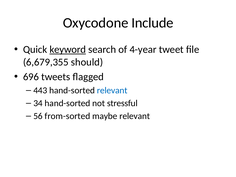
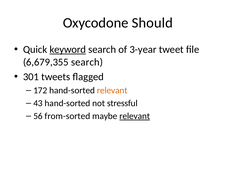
Include: Include -> Should (152, 23)
4-year: 4-year -> 3-year (143, 50)
6,679,355 should: should -> search (87, 62)
696: 696 -> 301 (31, 77)
443: 443 -> 172 (40, 90)
relevant colour: blue -> orange (112, 90)
34: 34 -> 43 (38, 103)
relevant underline: none -> present (135, 116)
